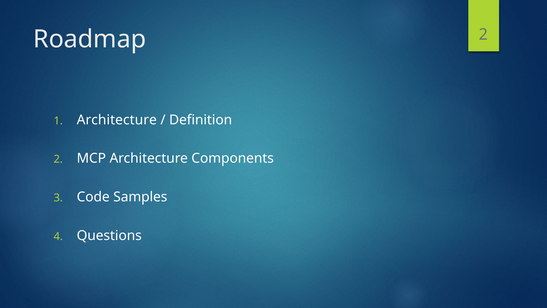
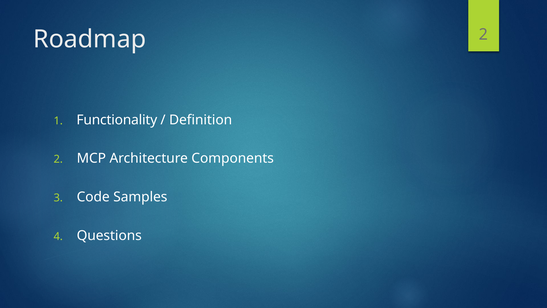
Architecture: Architecture -> Functionality (117, 120)
